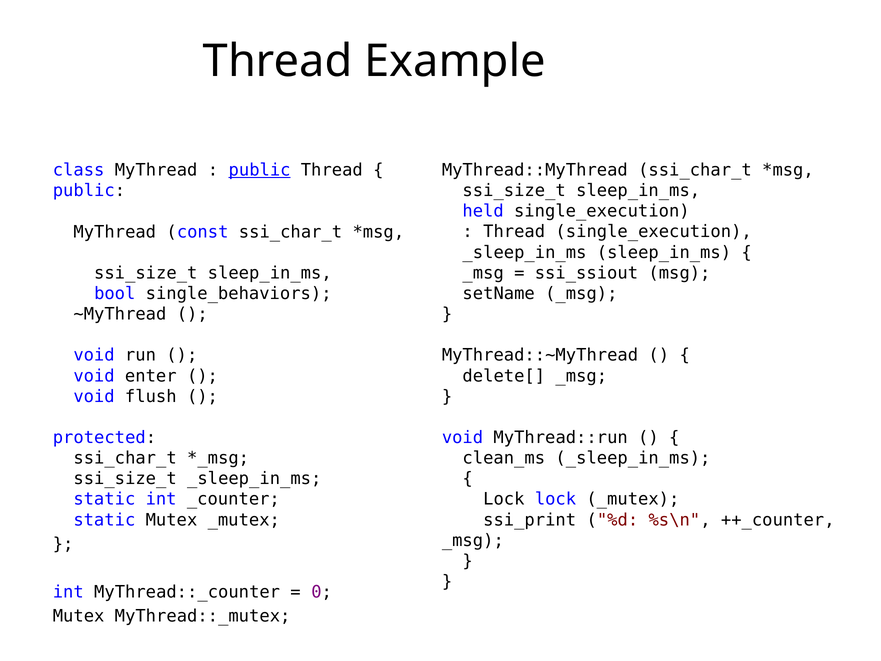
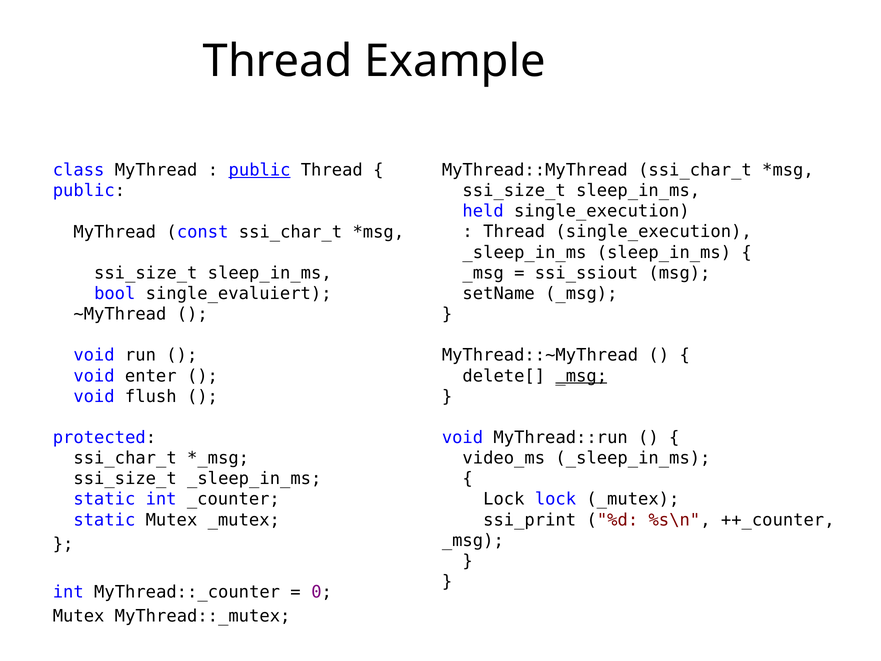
single_behaviors: single_behaviors -> single_evaluiert (239, 293)
_msg underline: none -> present (581, 376)
clean_ms: clean_ms -> video_ms (504, 458)
